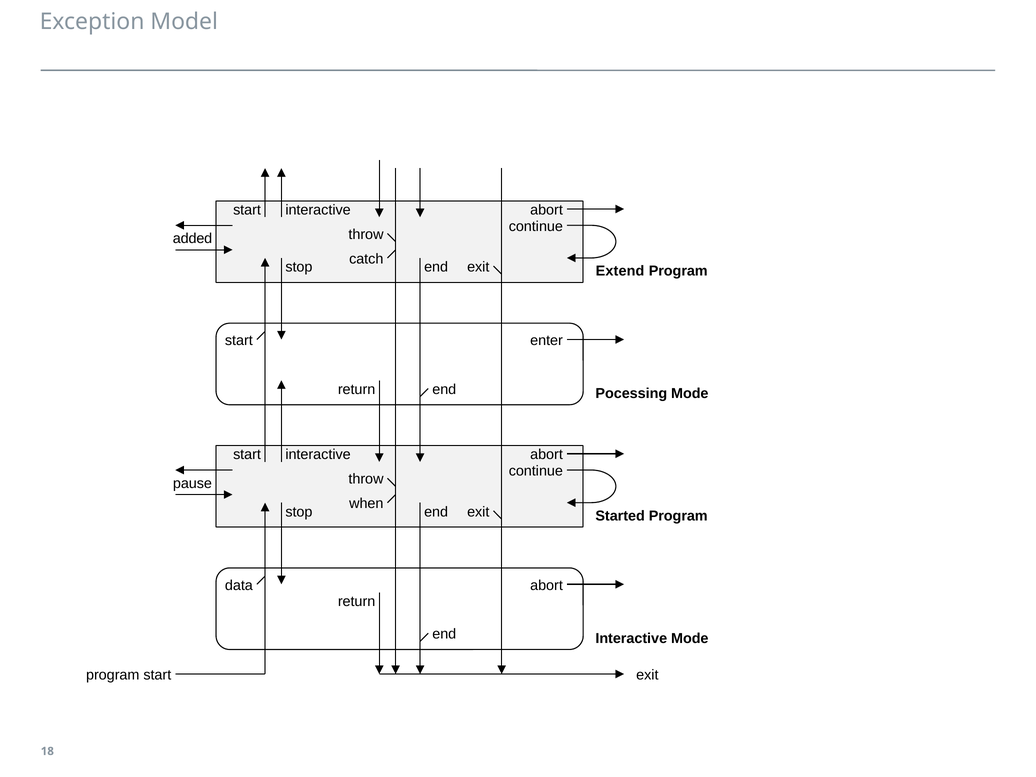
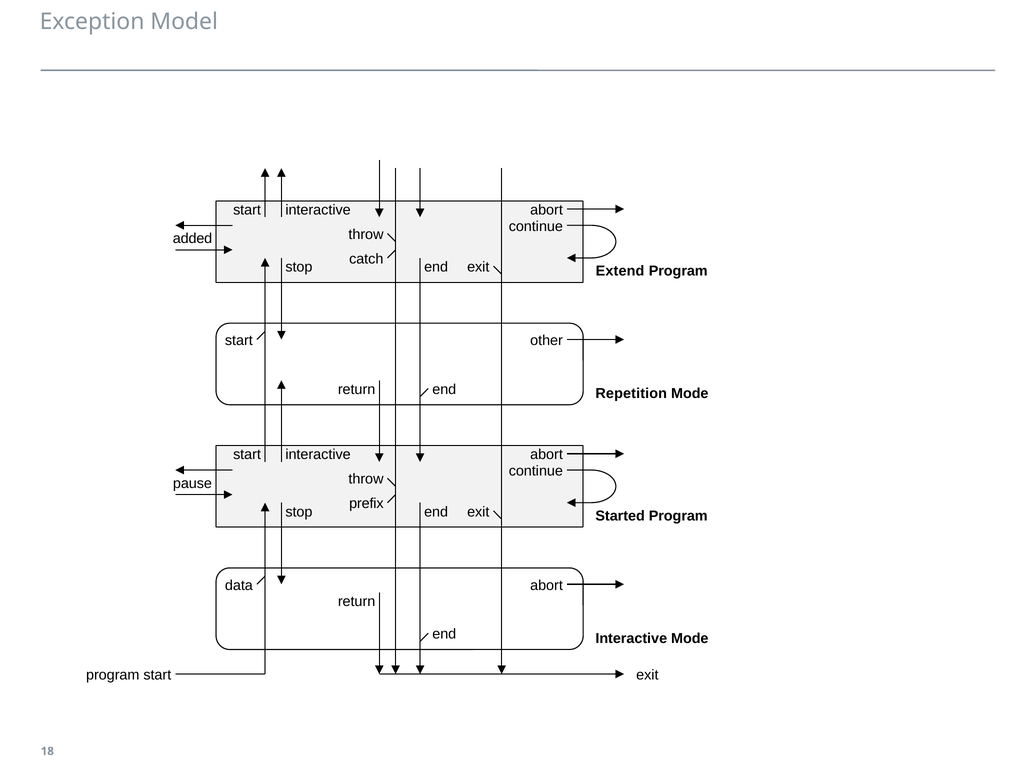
enter: enter -> other (547, 341)
Pocessing: Pocessing -> Repetition (631, 394)
when: when -> prefix (366, 504)
